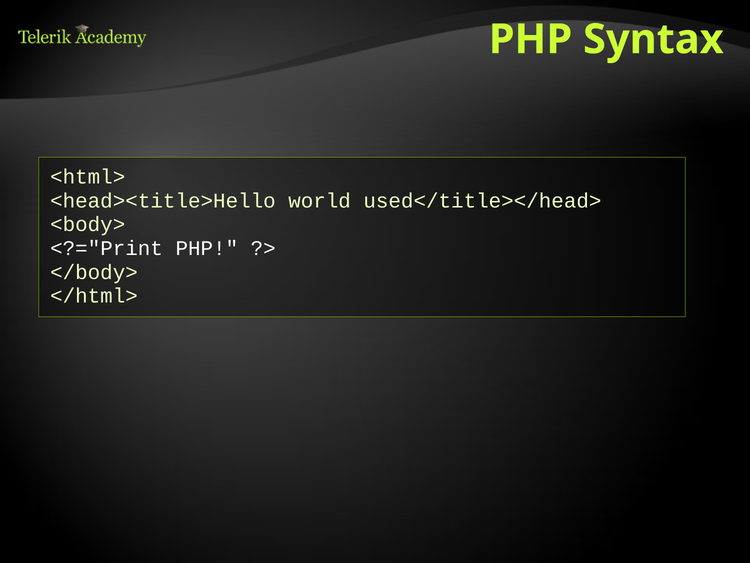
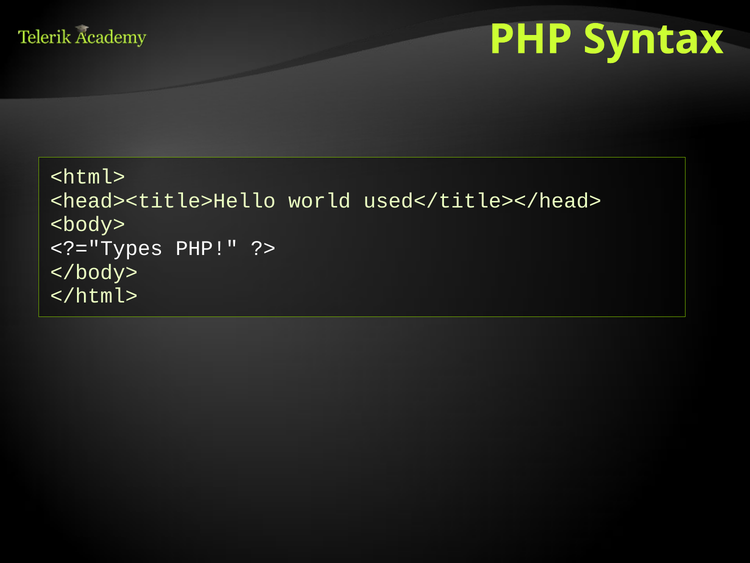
<?="Print: <?="Print -> <?="Types (107, 248)
